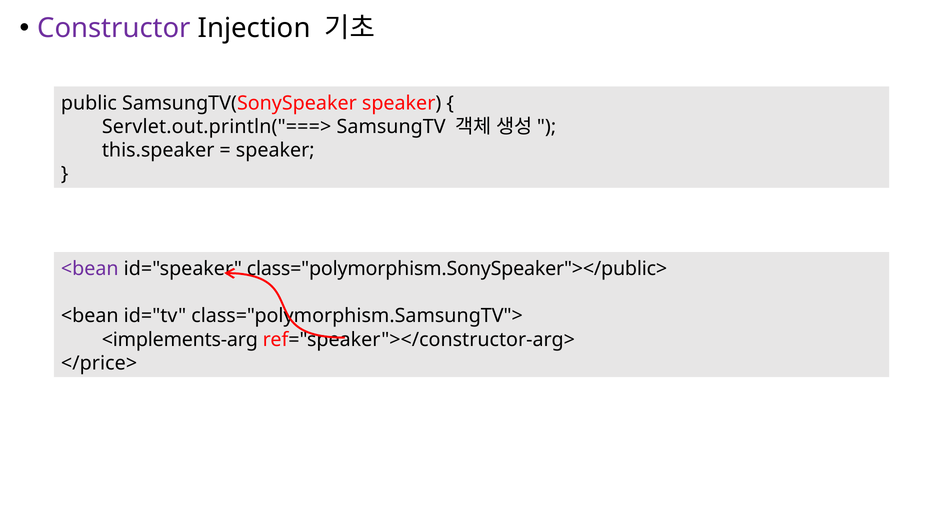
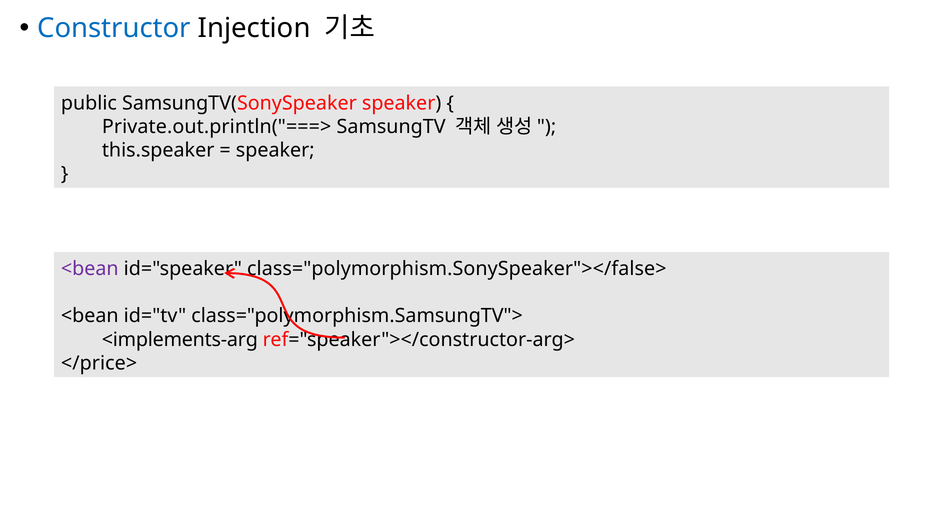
Constructor colour: purple -> blue (114, 28)
Servlet.out.println("===>: Servlet.out.println("===> -> Private.out.println("===> (217, 127)
class="polymorphism.SonySpeaker"></public>: class="polymorphism.SonySpeaker"></public> -> class="polymorphism.SonySpeaker"></false> (457, 269)
